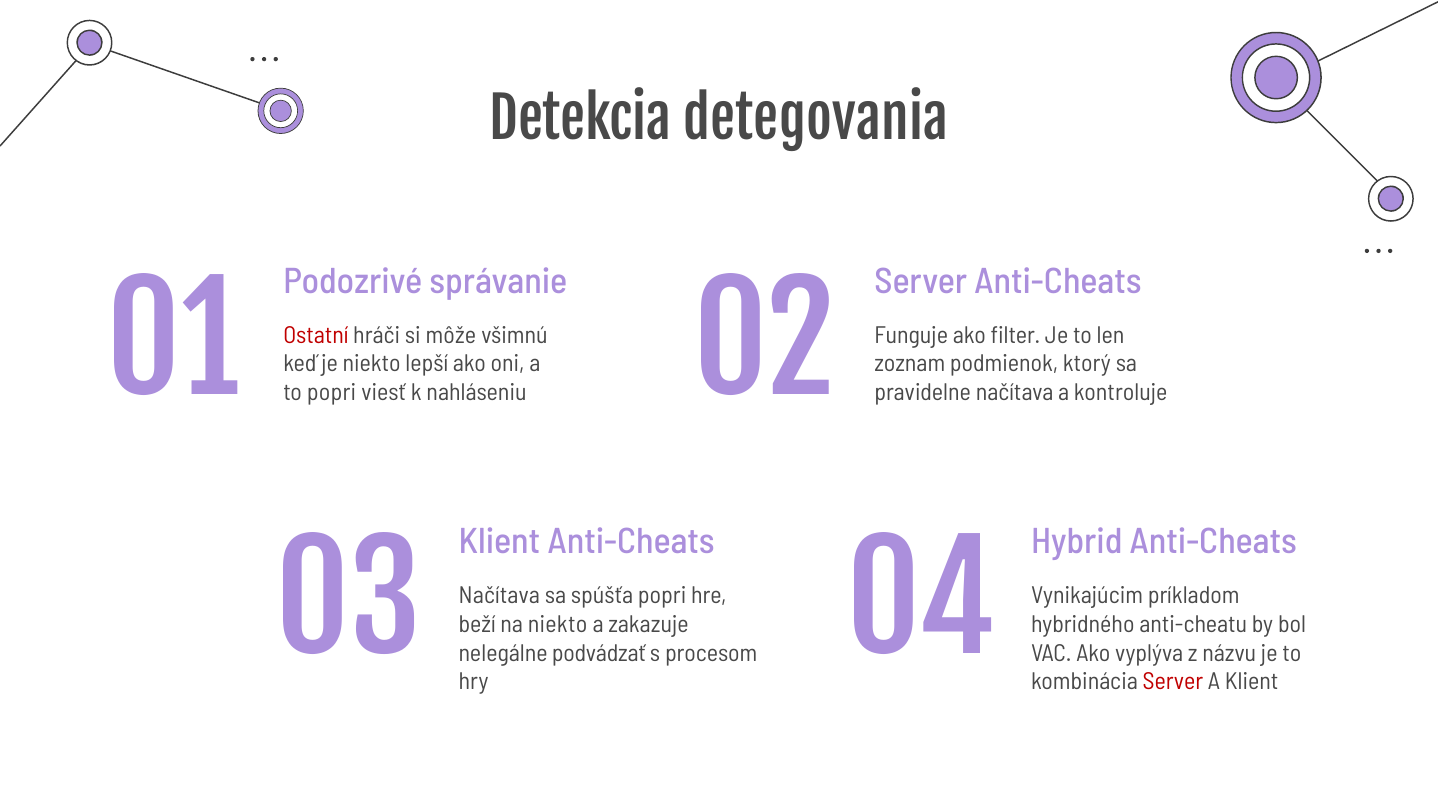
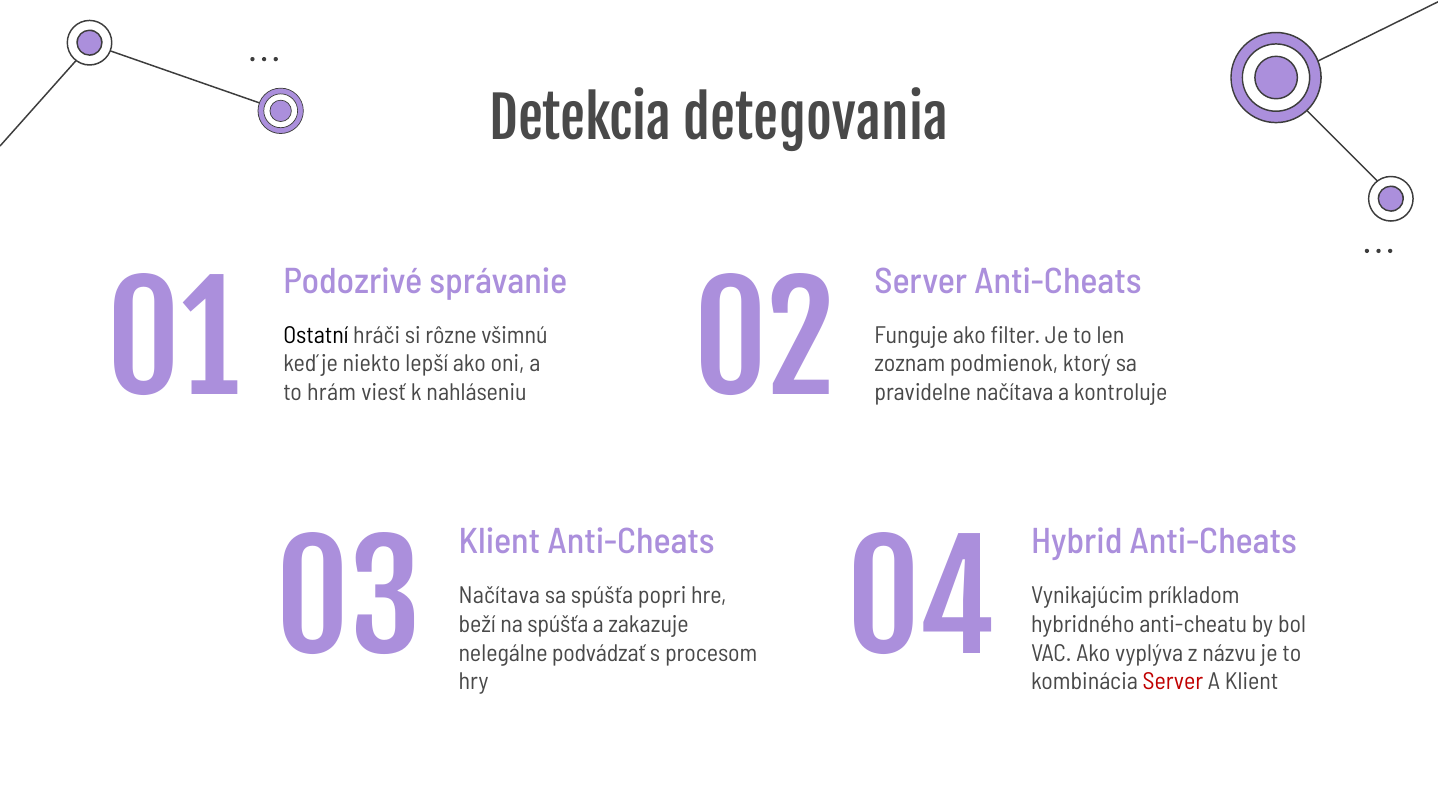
Ostatní colour: red -> black (316, 335)
môže: môže -> rôzne (451, 335)
to popri: popri -> hrám (332, 393)
na niekto: niekto -> spúšťa (558, 624)
